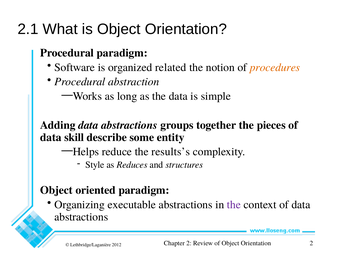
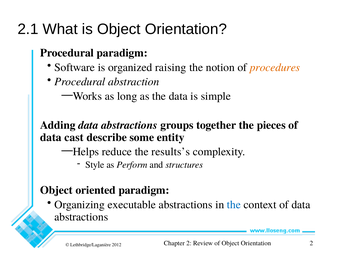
related: related -> raising (171, 67)
skill: skill -> cast (74, 137)
Reduces: Reduces -> Perform (132, 165)
the colour: purple -> blue (234, 205)
